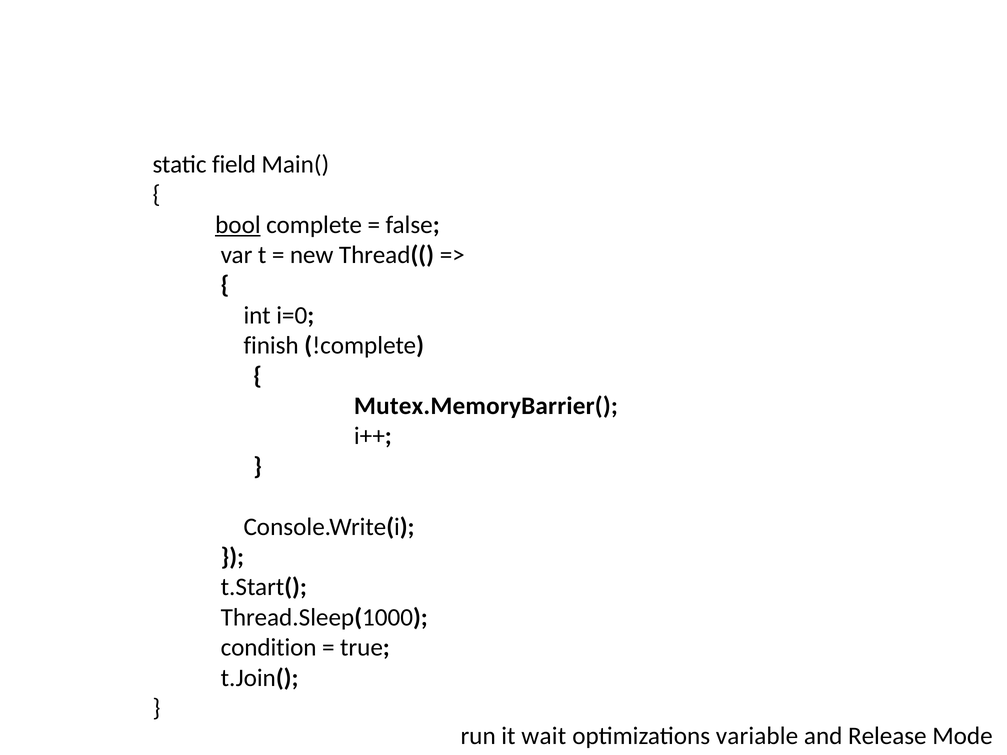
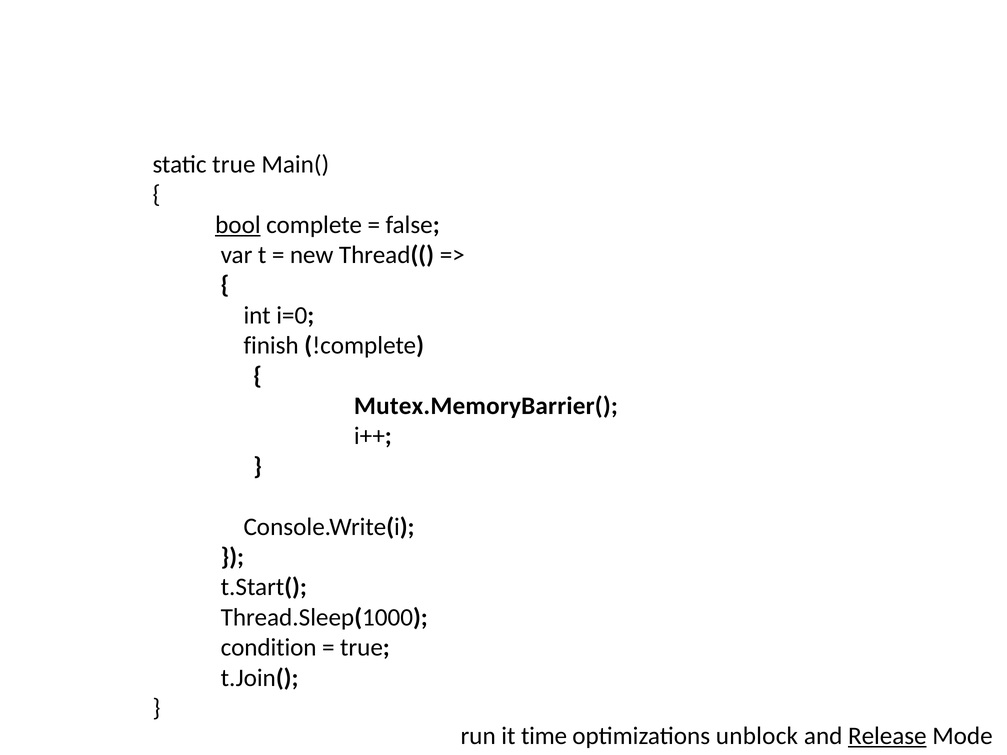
static field: field -> true (234, 164)
wait: wait -> time (544, 736)
variable: variable -> unblock (757, 736)
Release underline: none -> present (887, 736)
